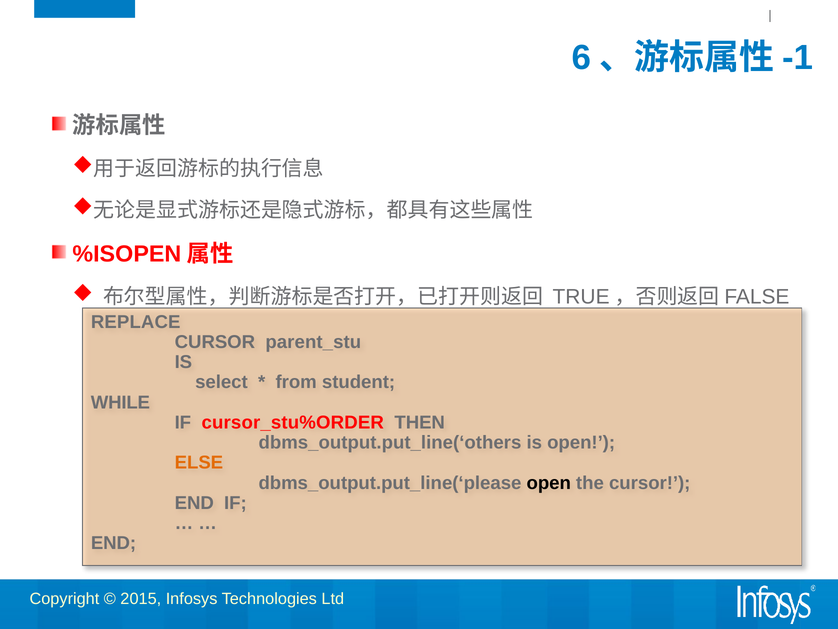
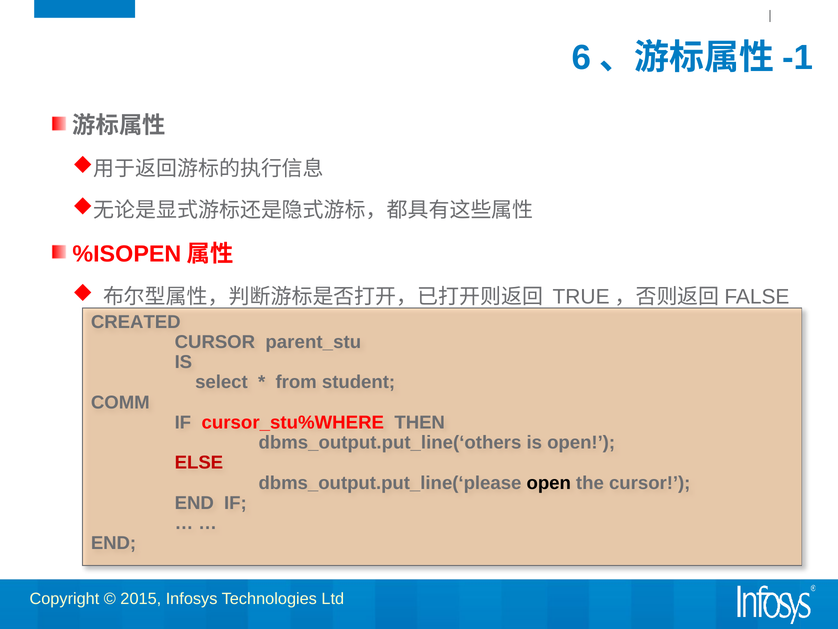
REPLACE: REPLACE -> CREATED (136, 322)
WHILE: WHILE -> COMM (120, 402)
cursor_stu%ORDER: cursor_stu%ORDER -> cursor_stu%WHERE (293, 422)
ELSE colour: orange -> red (199, 462)
